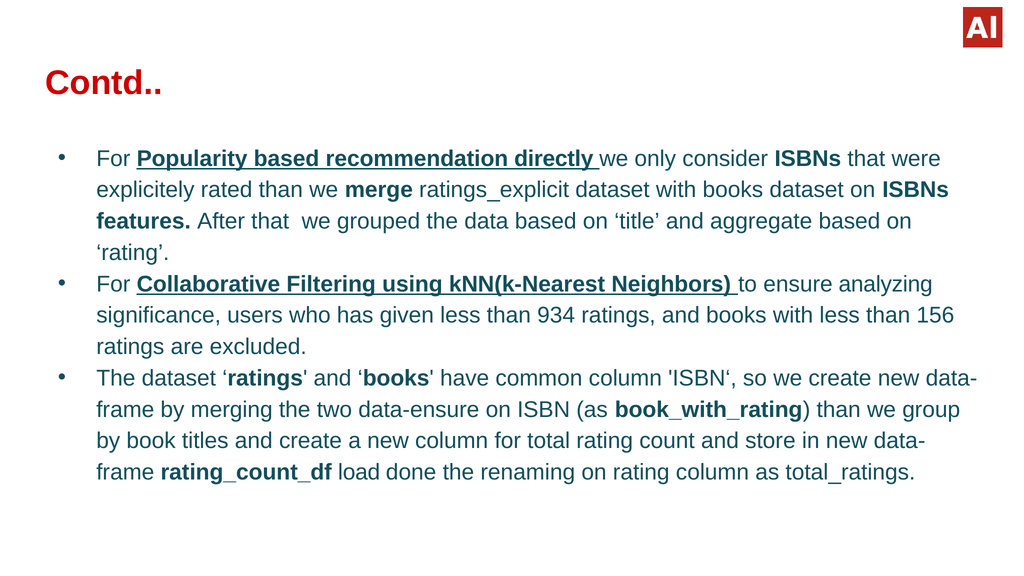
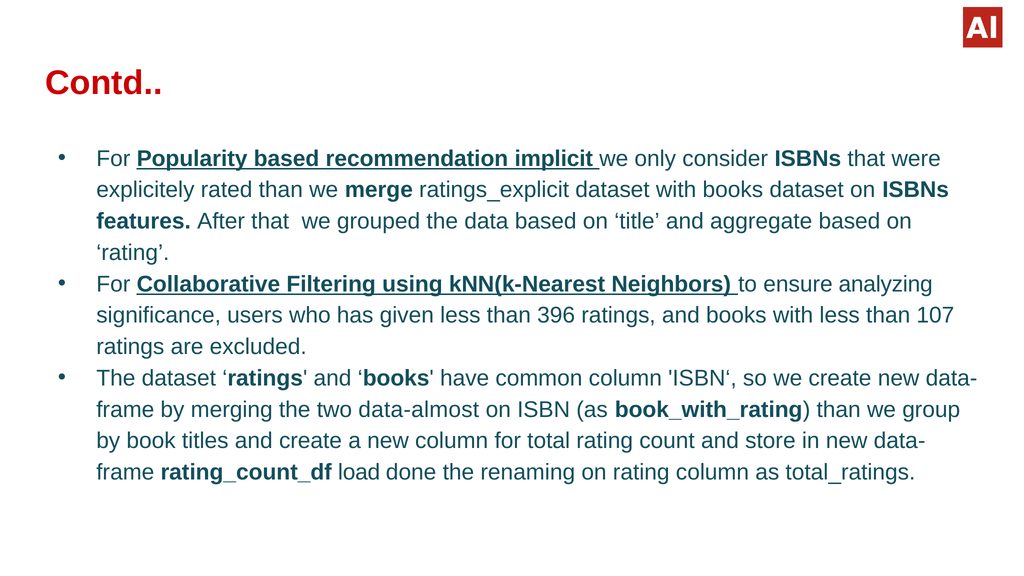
directly: directly -> implicit (554, 159)
934: 934 -> 396 (556, 315)
156: 156 -> 107 (935, 315)
data-ensure: data-ensure -> data-almost (419, 410)
